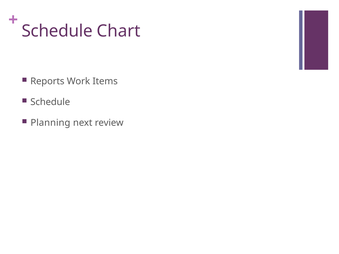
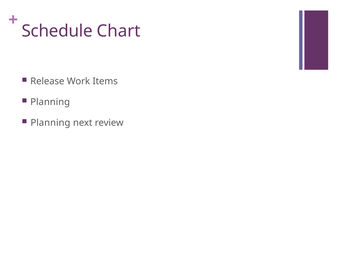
Reports: Reports -> Release (47, 81)
Schedule: Schedule -> Planning (50, 102)
